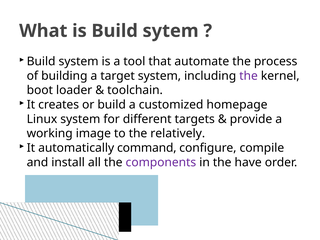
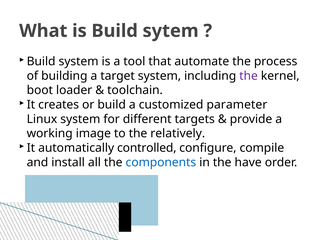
homepage: homepage -> parameter (237, 105)
command: command -> controlled (147, 148)
components colour: purple -> blue (161, 162)
